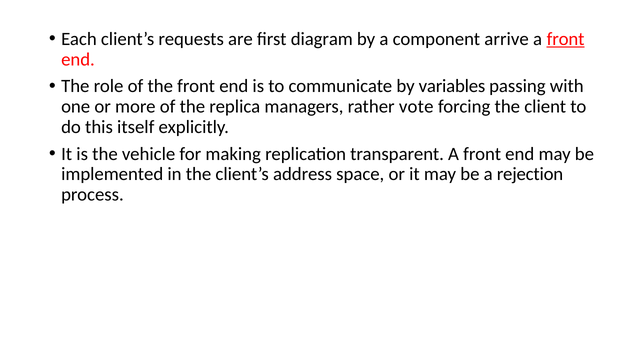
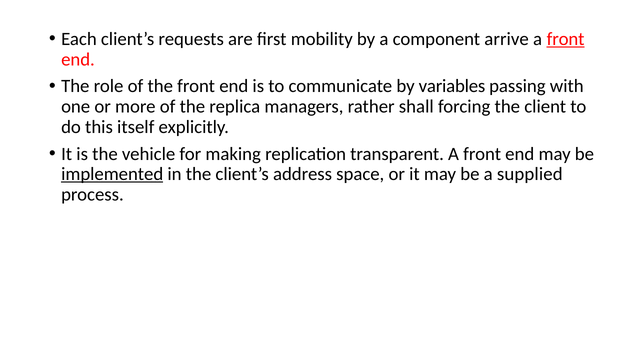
diagram: diagram -> mobility (322, 39)
vote: vote -> shall (416, 107)
implemented underline: none -> present (112, 174)
rejection: rejection -> supplied (530, 174)
